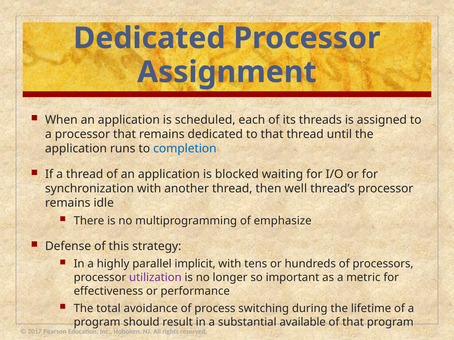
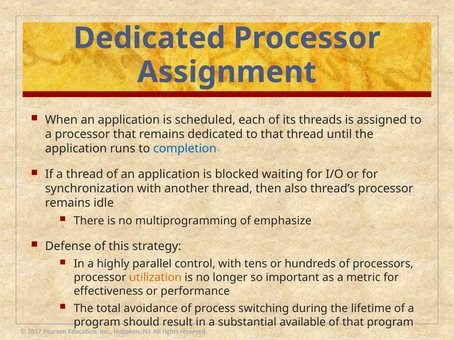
well: well -> also (296, 189)
implicit: implicit -> control (195, 264)
utilization colour: purple -> orange (155, 278)
